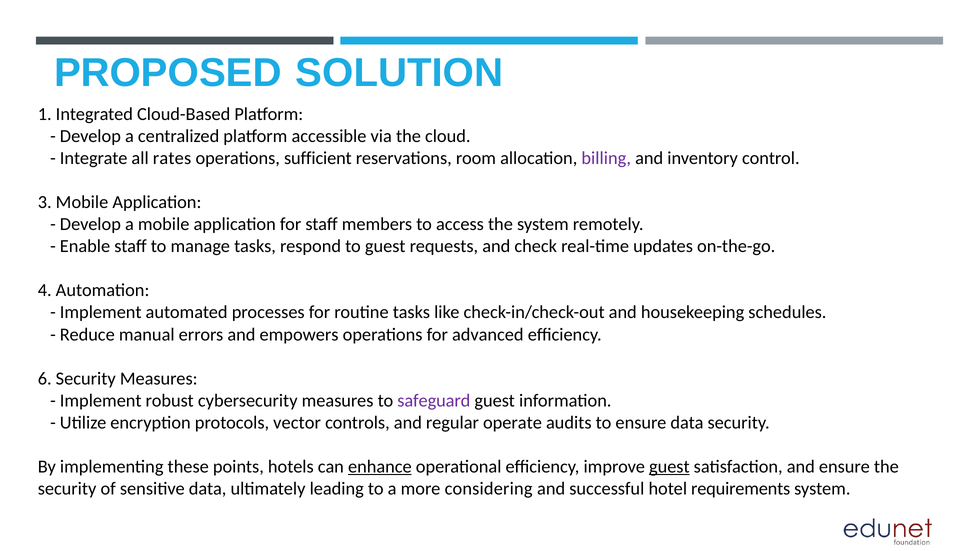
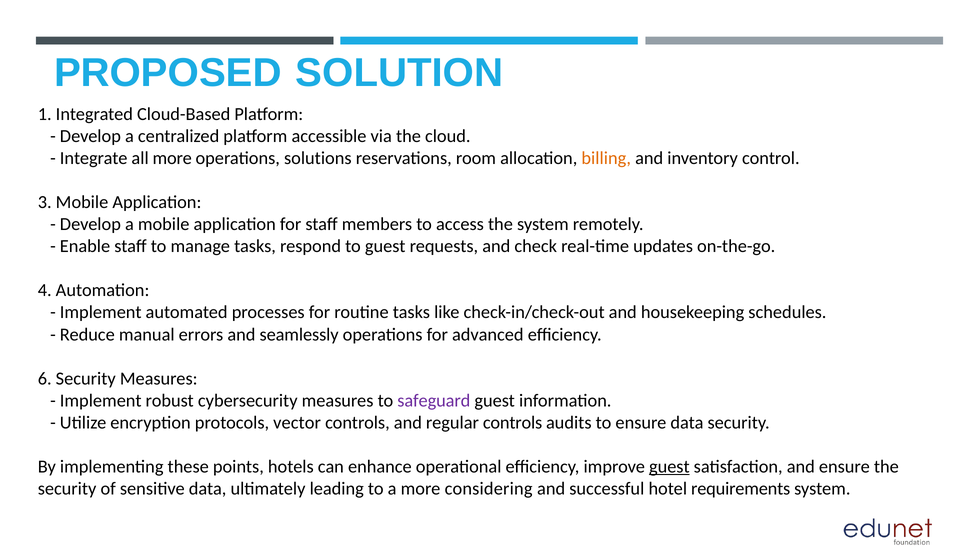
all rates: rates -> more (172, 158)
sufficient: sufficient -> solutions (318, 158)
billing colour: purple -> orange (606, 158)
empowers: empowers -> seamlessly (299, 334)
regular operate: operate -> controls (513, 422)
enhance underline: present -> none (380, 466)
